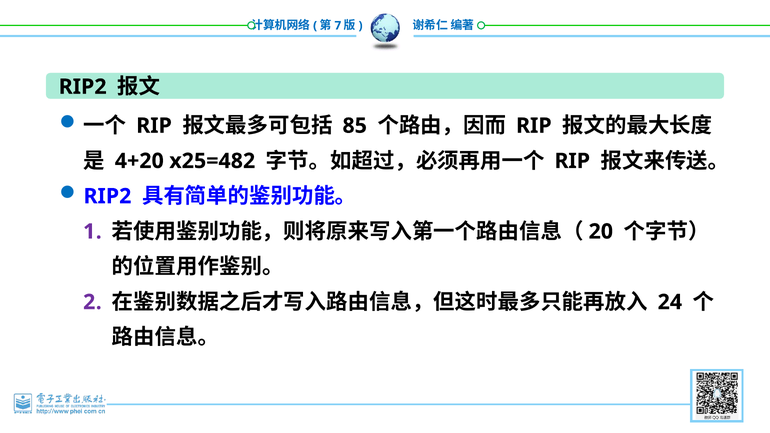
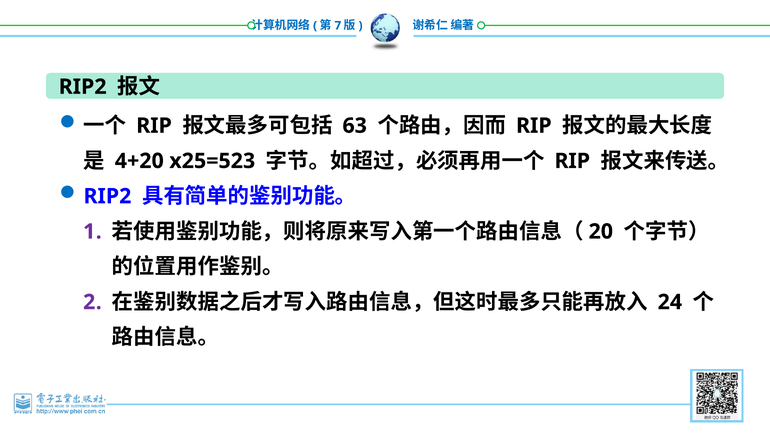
85: 85 -> 63 (355, 126)
x25=482: x25=482 -> x25=523 (212, 161)
